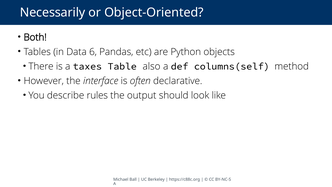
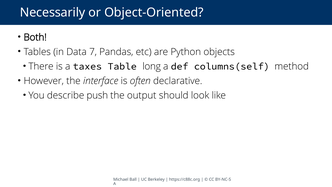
6: 6 -> 7 (93, 52)
also: also -> long (152, 66)
rules: rules -> push (97, 95)
